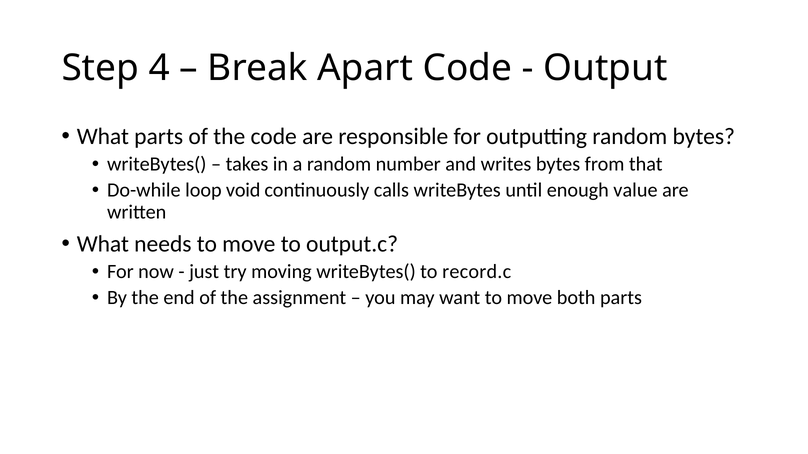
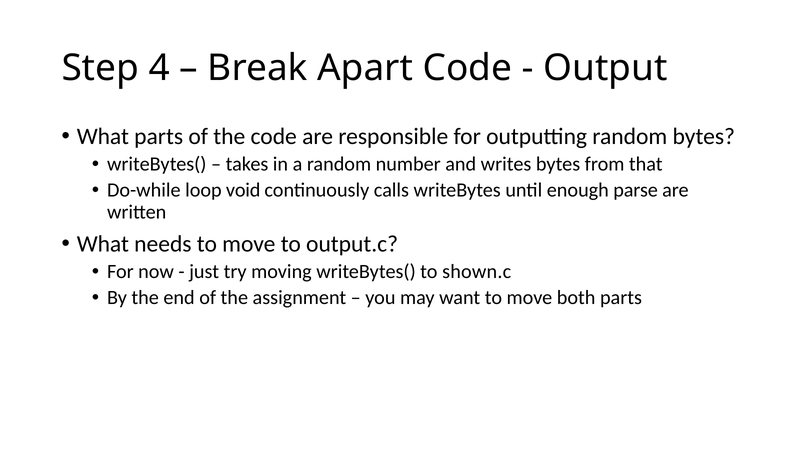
value: value -> parse (636, 190)
record.c: record.c -> shown.c (477, 272)
